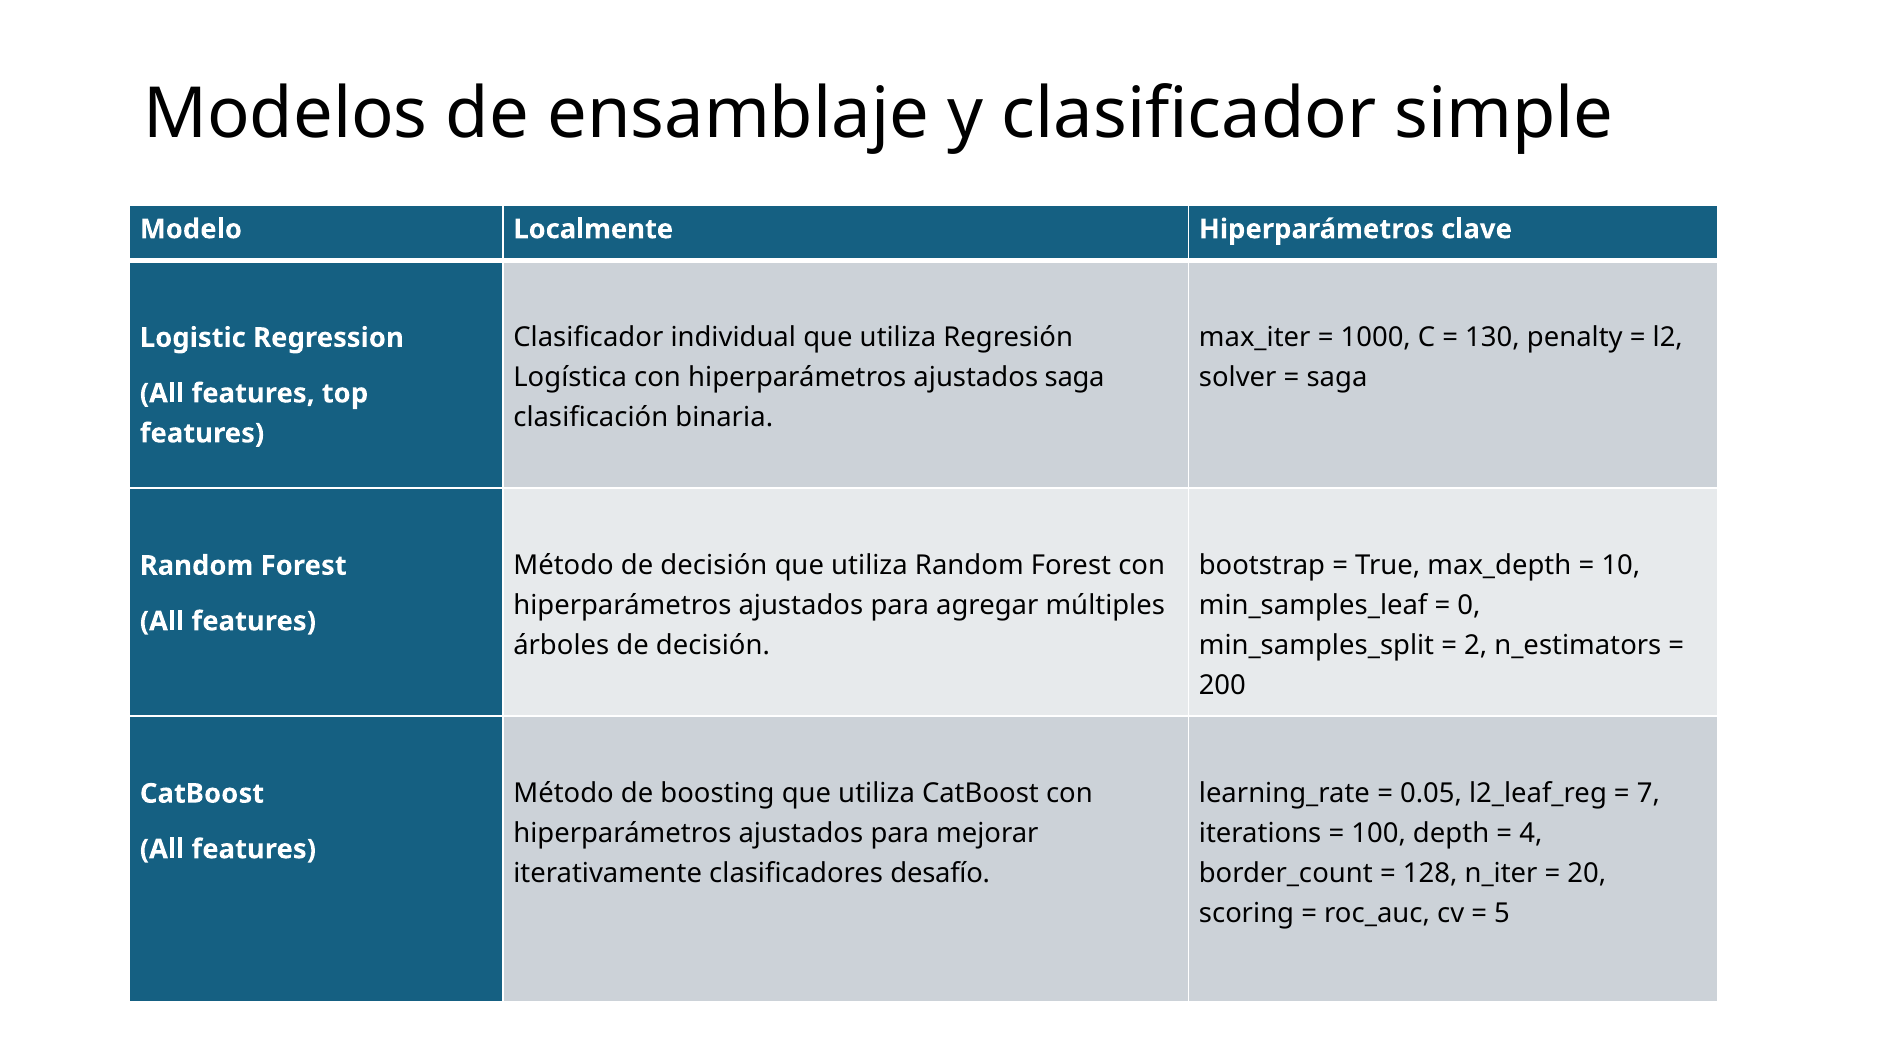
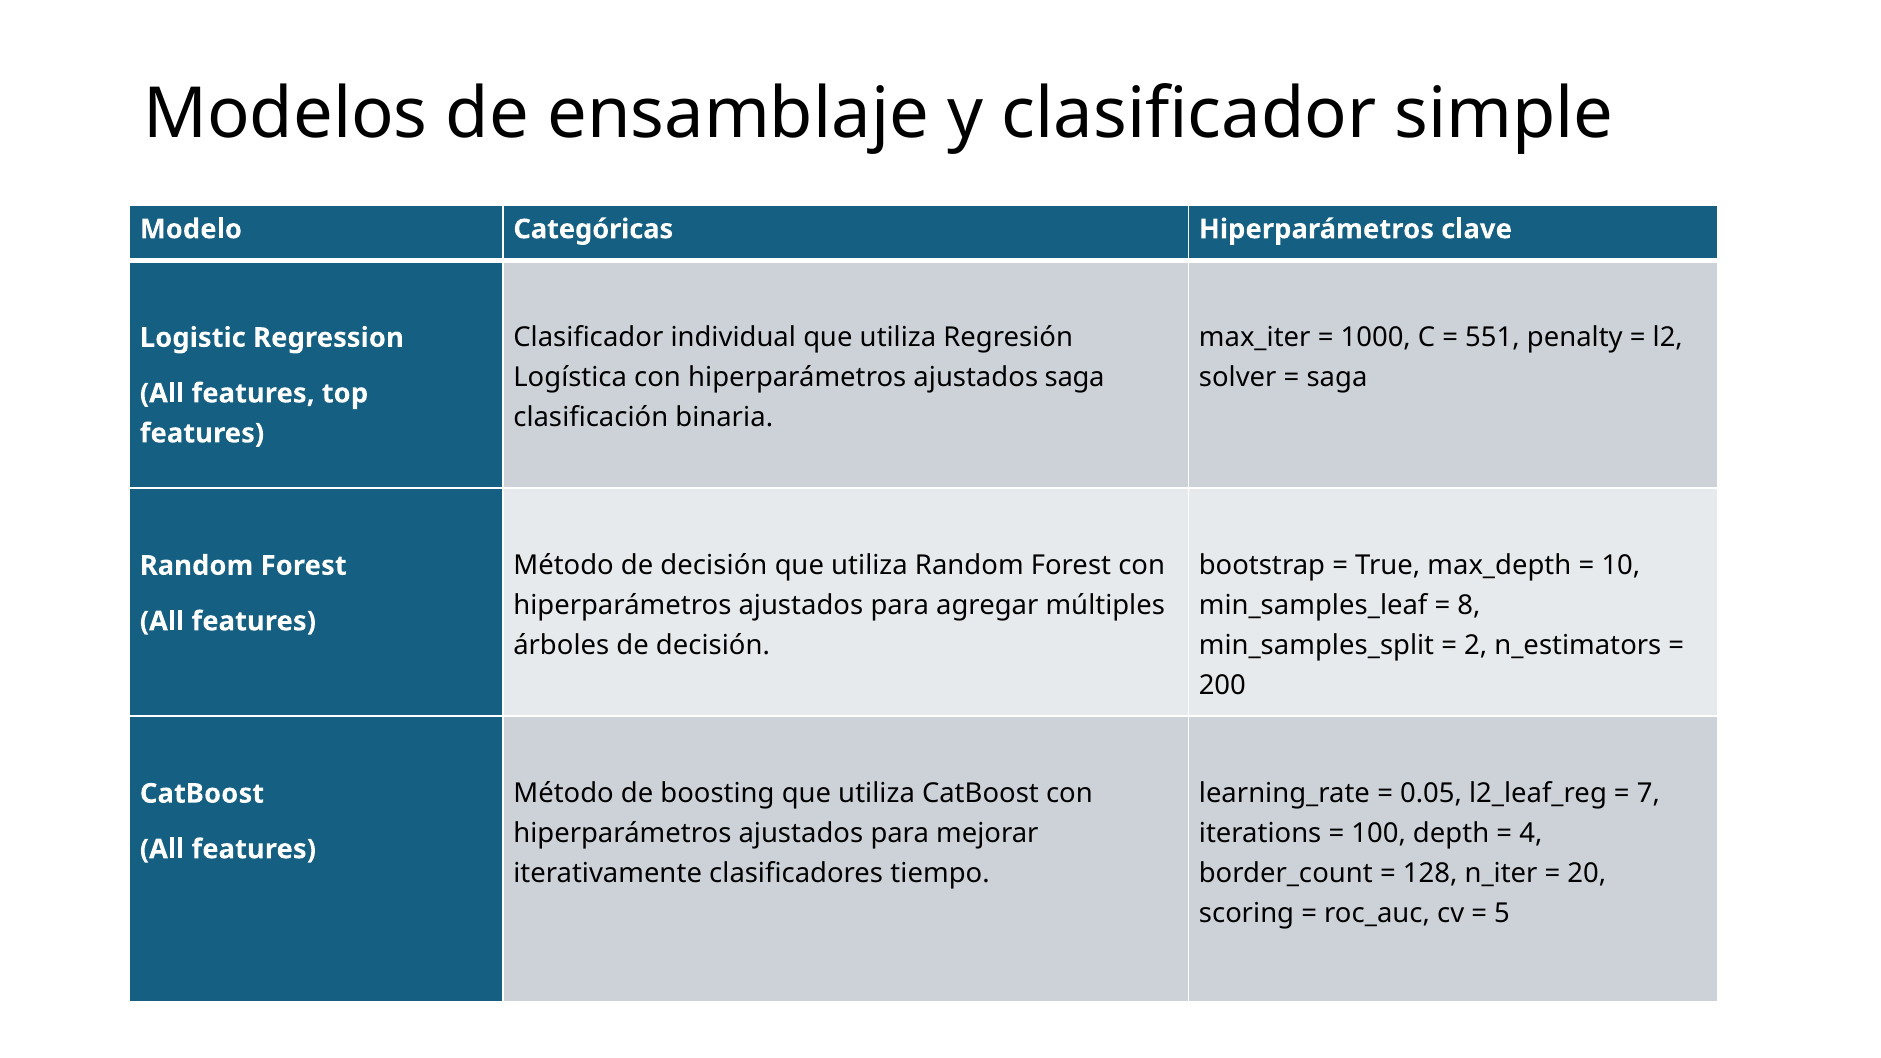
Localmente: Localmente -> Categóricas (593, 229)
130: 130 -> 551 (1492, 338)
0: 0 -> 8 (1469, 606)
desafío: desafío -> tiempo (940, 874)
